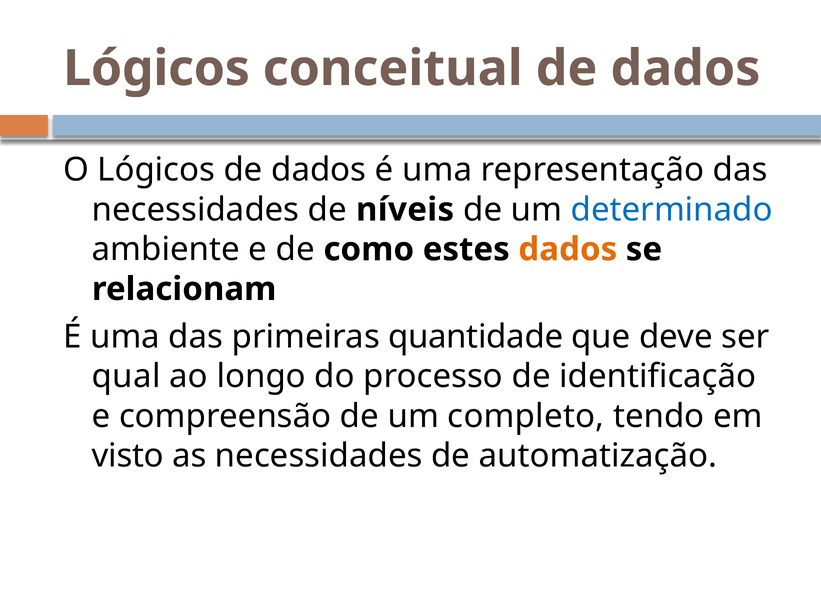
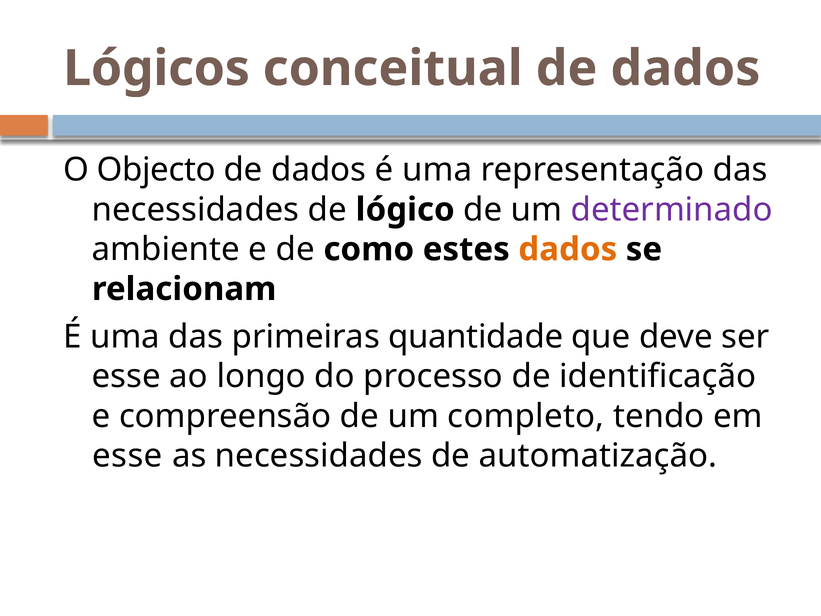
O Lógicos: Lógicos -> Objecto (156, 170)
níveis: níveis -> lógico (405, 210)
determinado colour: blue -> purple (672, 210)
qual: qual -> esse (126, 376)
visto: visto -> esse (127, 456)
